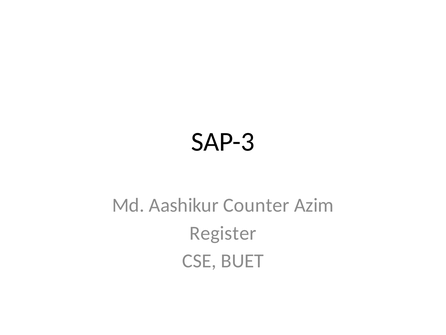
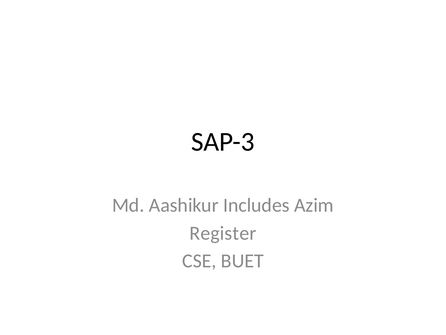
Counter: Counter -> Includes (256, 205)
